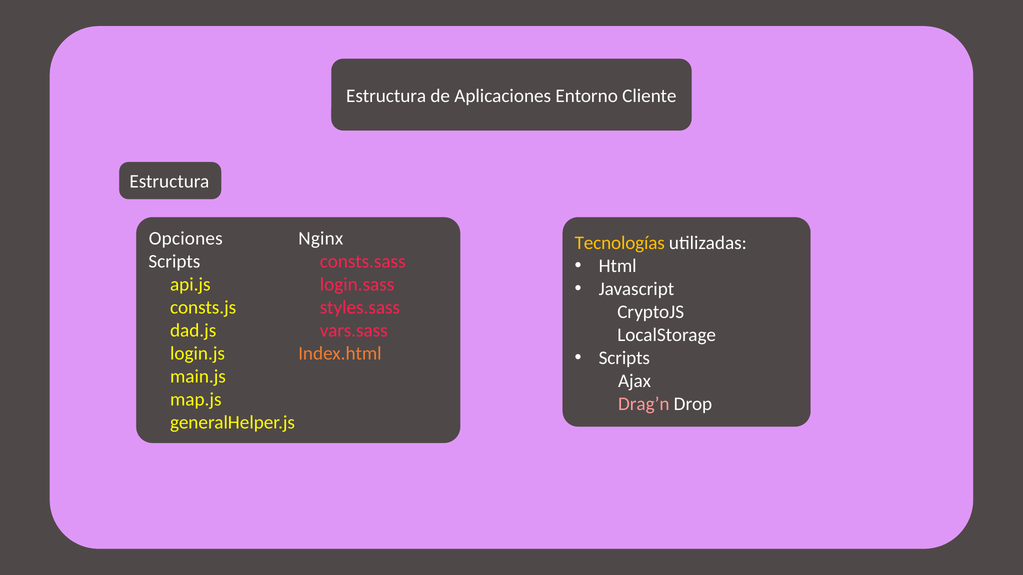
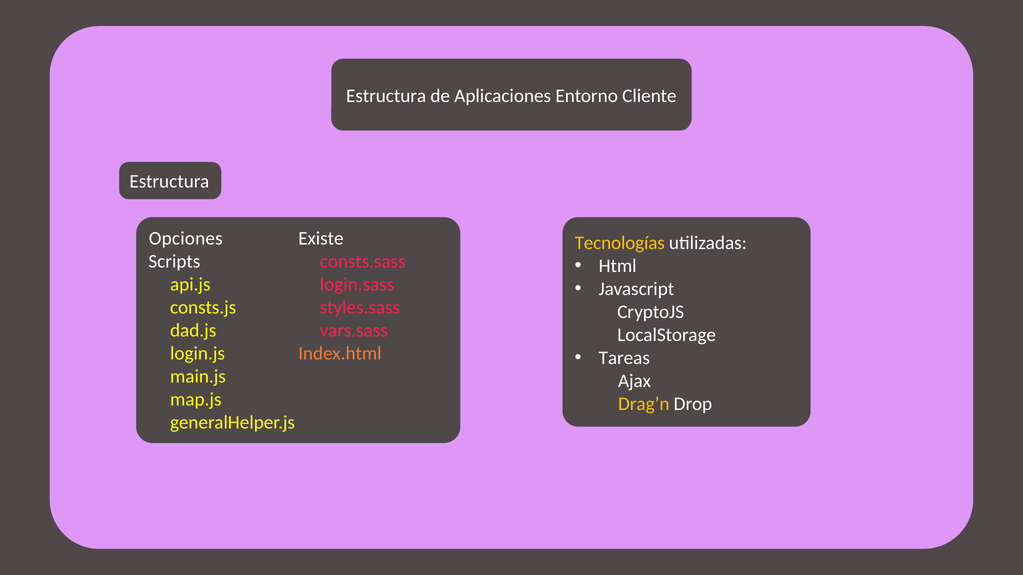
Nginx: Nginx -> Existe (321, 239)
Scripts: Scripts -> Tareas (624, 358)
Drag’n colour: pink -> yellow (644, 404)
